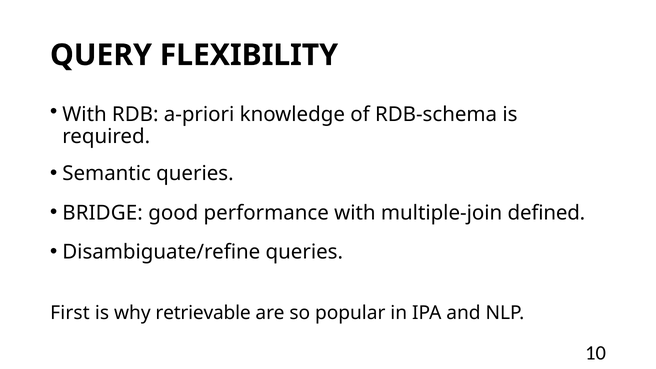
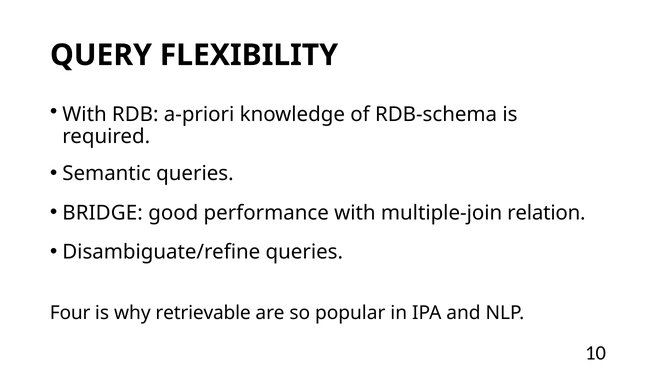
defined: defined -> relation (546, 213)
First: First -> Four (70, 313)
